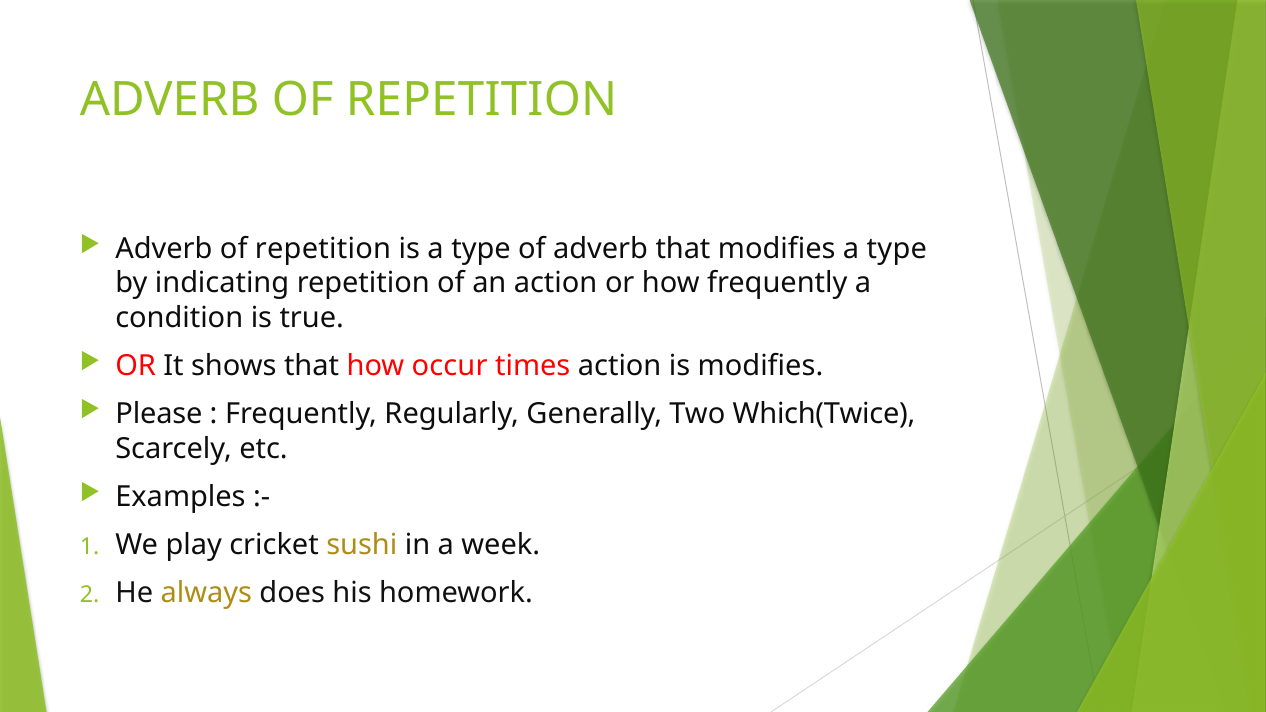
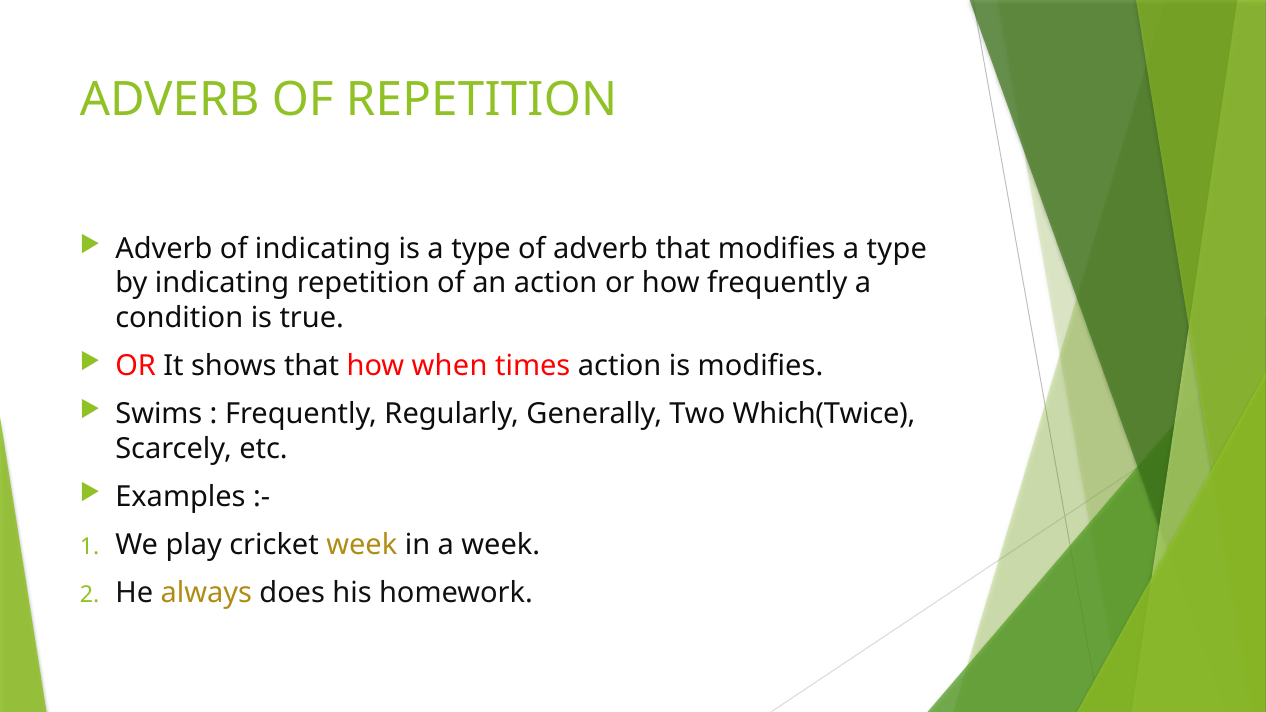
repetition: repetition -> indicating (323, 249)
occur: occur -> when (450, 366)
Please: Please -> Swims (159, 414)
cricket sushi: sushi -> week (362, 545)
